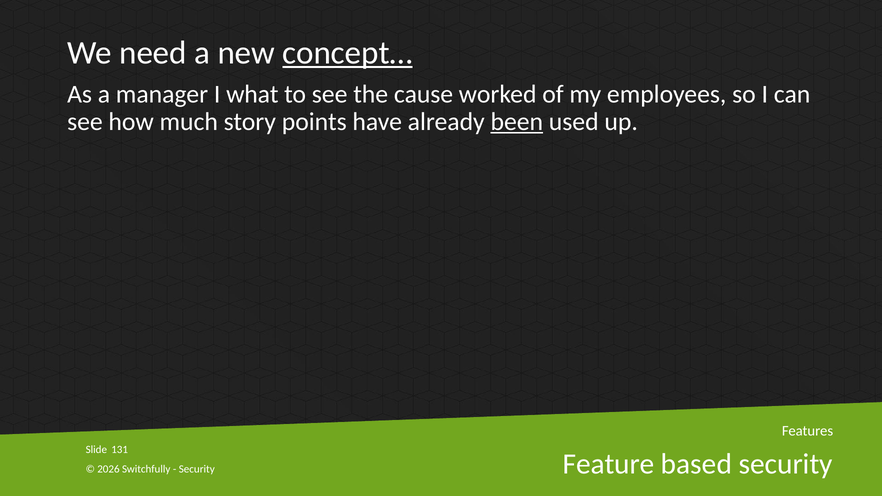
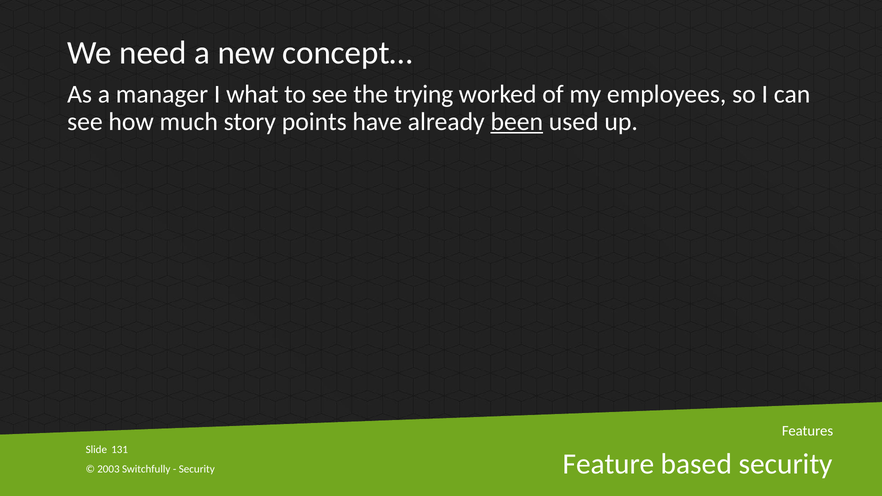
concept… underline: present -> none (347, 53)
cause: cause -> trying (424, 94)
2026: 2026 -> 2003 (108, 469)
